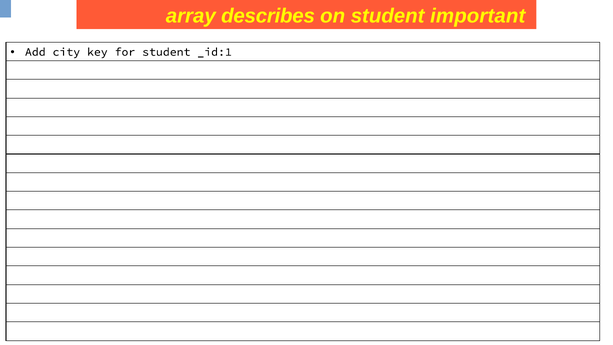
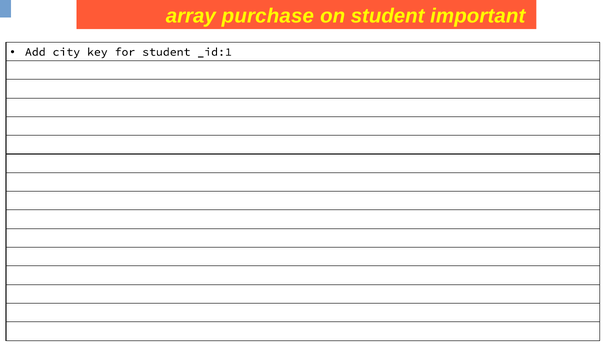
describes: describes -> purchase (268, 16)
